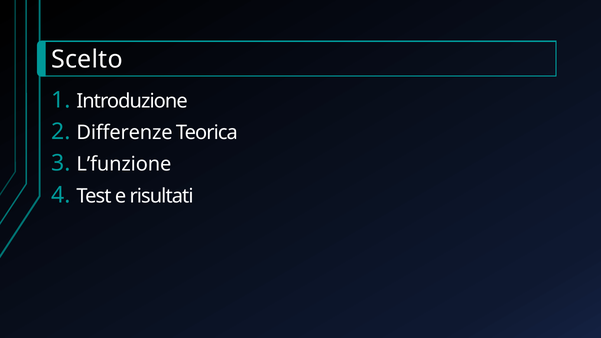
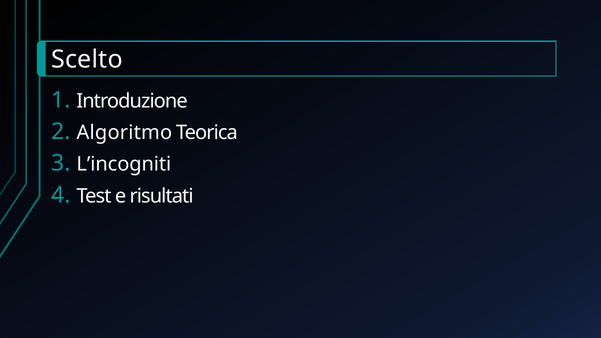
Differenze: Differenze -> Algoritmo (124, 133)
L’funzione: L’funzione -> L’incogniti (124, 164)
